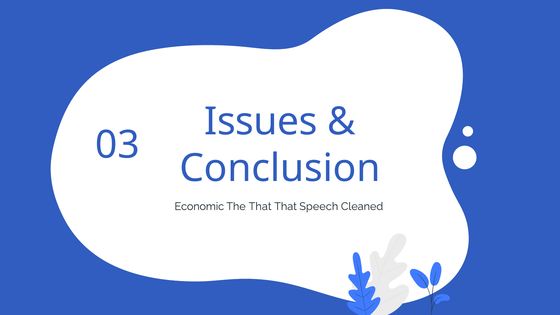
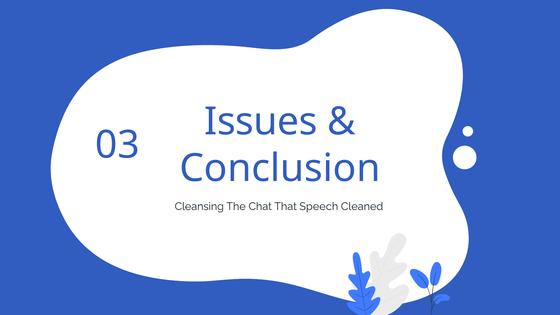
Economic: Economic -> Cleansing (199, 206)
The That: That -> Chat (260, 206)
